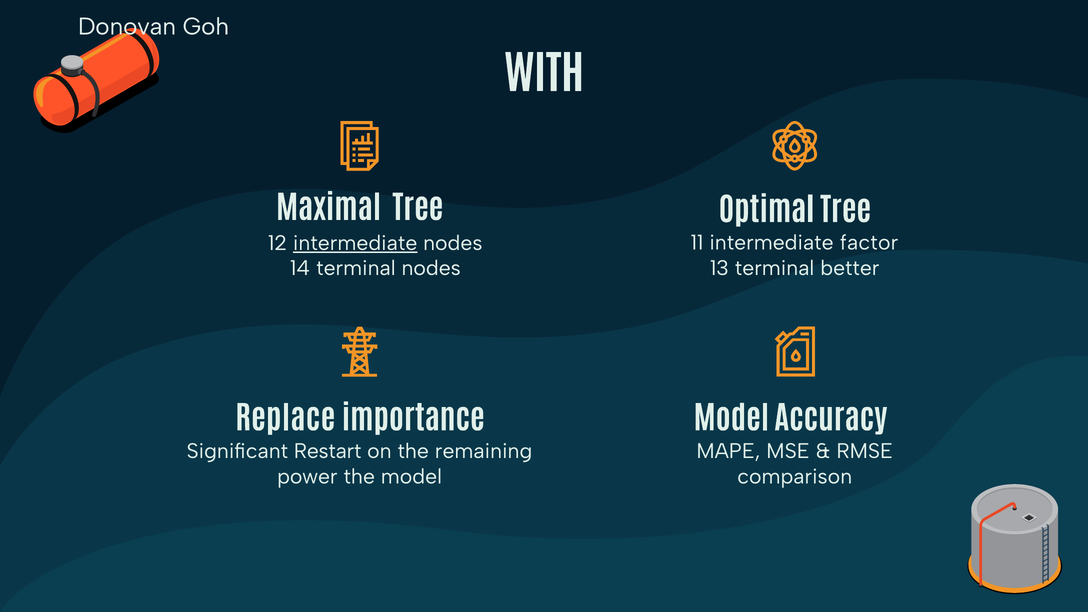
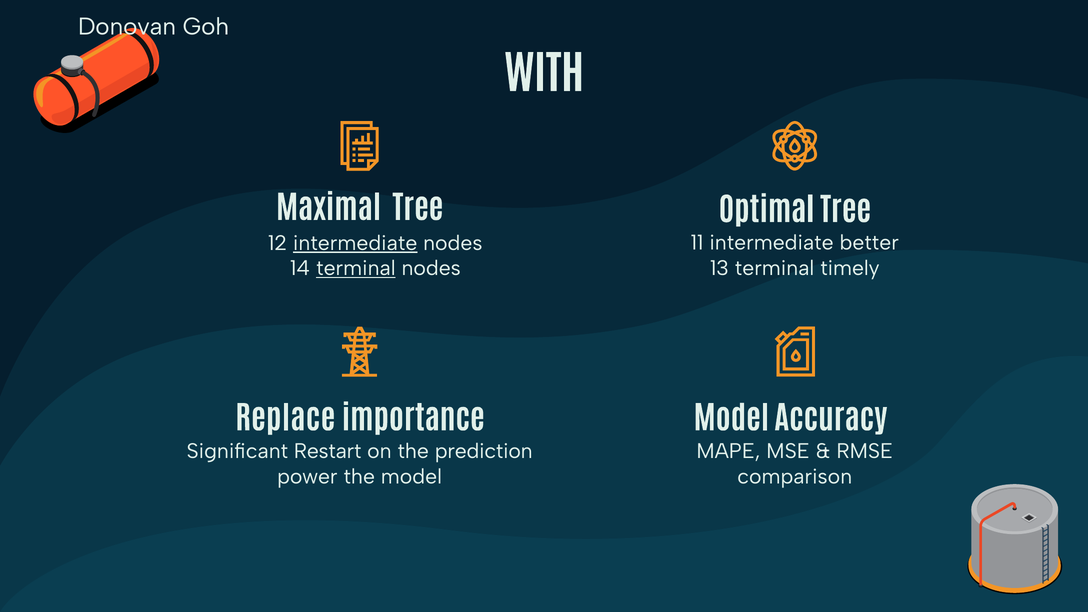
factor: factor -> better (869, 243)
terminal underline: none -> present (356, 268)
better: better -> timely (850, 268)
remaining: remaining -> prediction (484, 451)
